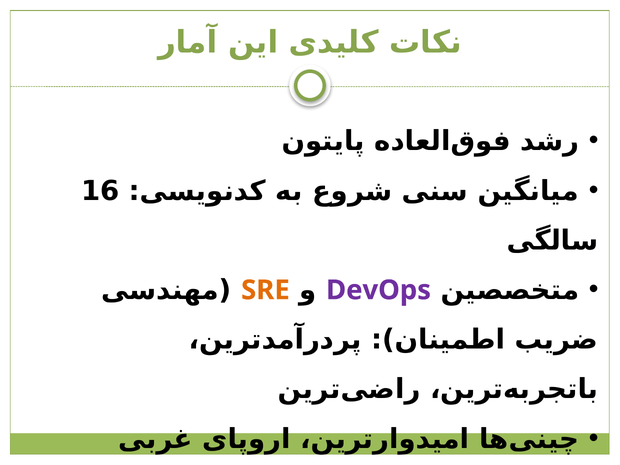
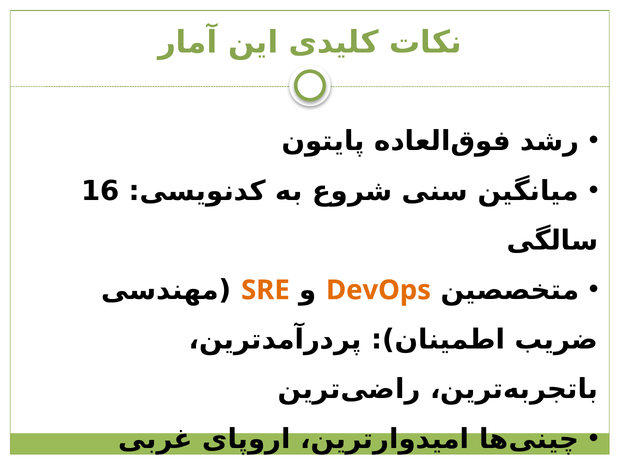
DevOps colour: purple -> orange (378, 290)
